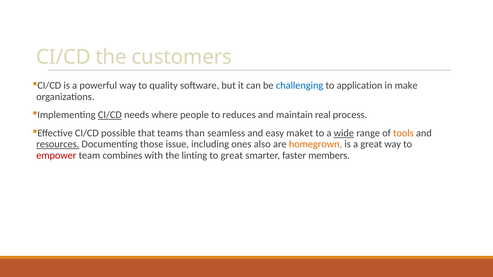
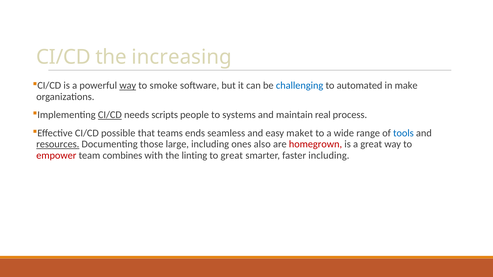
customers: customers -> increasing (182, 57)
way underline: none -> present (128, 86)
quality: quality -> smoke (164, 86)
application: application -> automated (360, 86)
where: where -> scripts (165, 115)
reduces: reduces -> systems (239, 115)
than: than -> ends (195, 133)
wide underline: present -> none (344, 133)
tools colour: orange -> blue (403, 133)
issue: issue -> large (177, 144)
homegrown colour: orange -> red (315, 144)
faster members: members -> including (329, 156)
